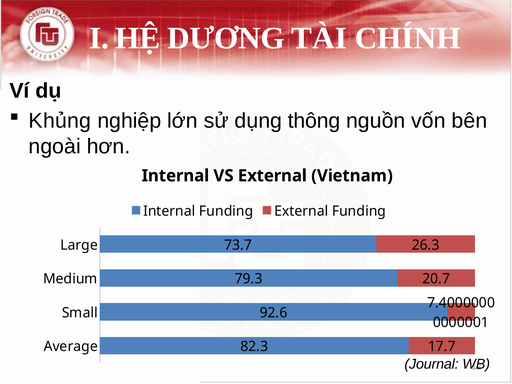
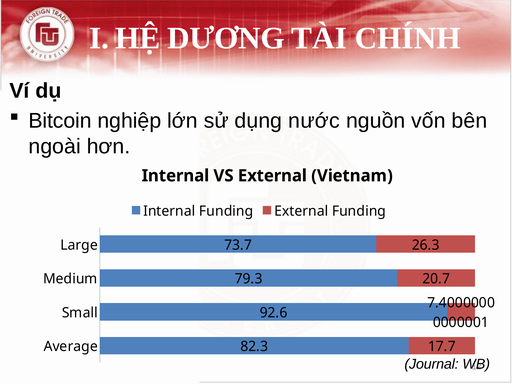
Khủng: Khủng -> Bitcoin (60, 121)
thông: thông -> nước (314, 121)
